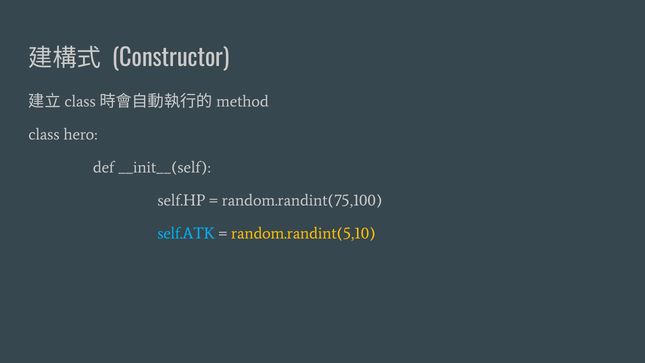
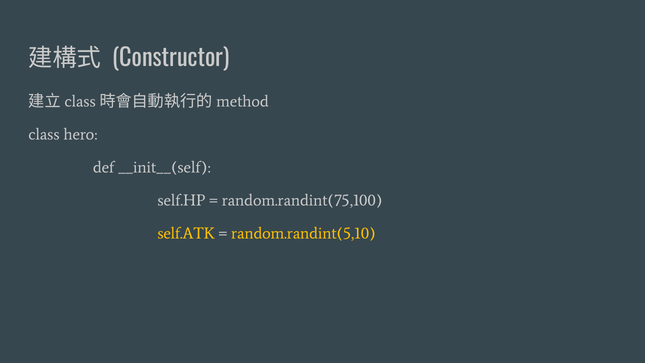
self.ATK colour: light blue -> yellow (186, 233)
